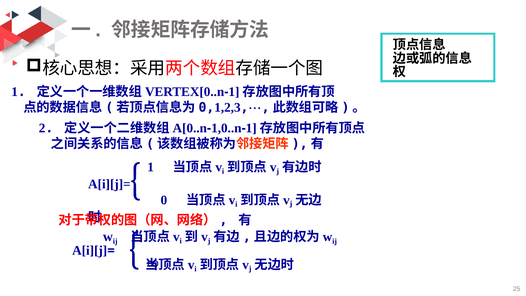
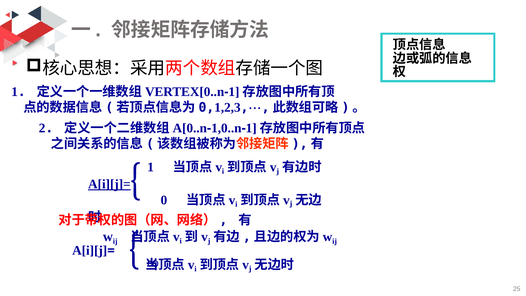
A[i][j]= underline: none -> present (109, 184)
